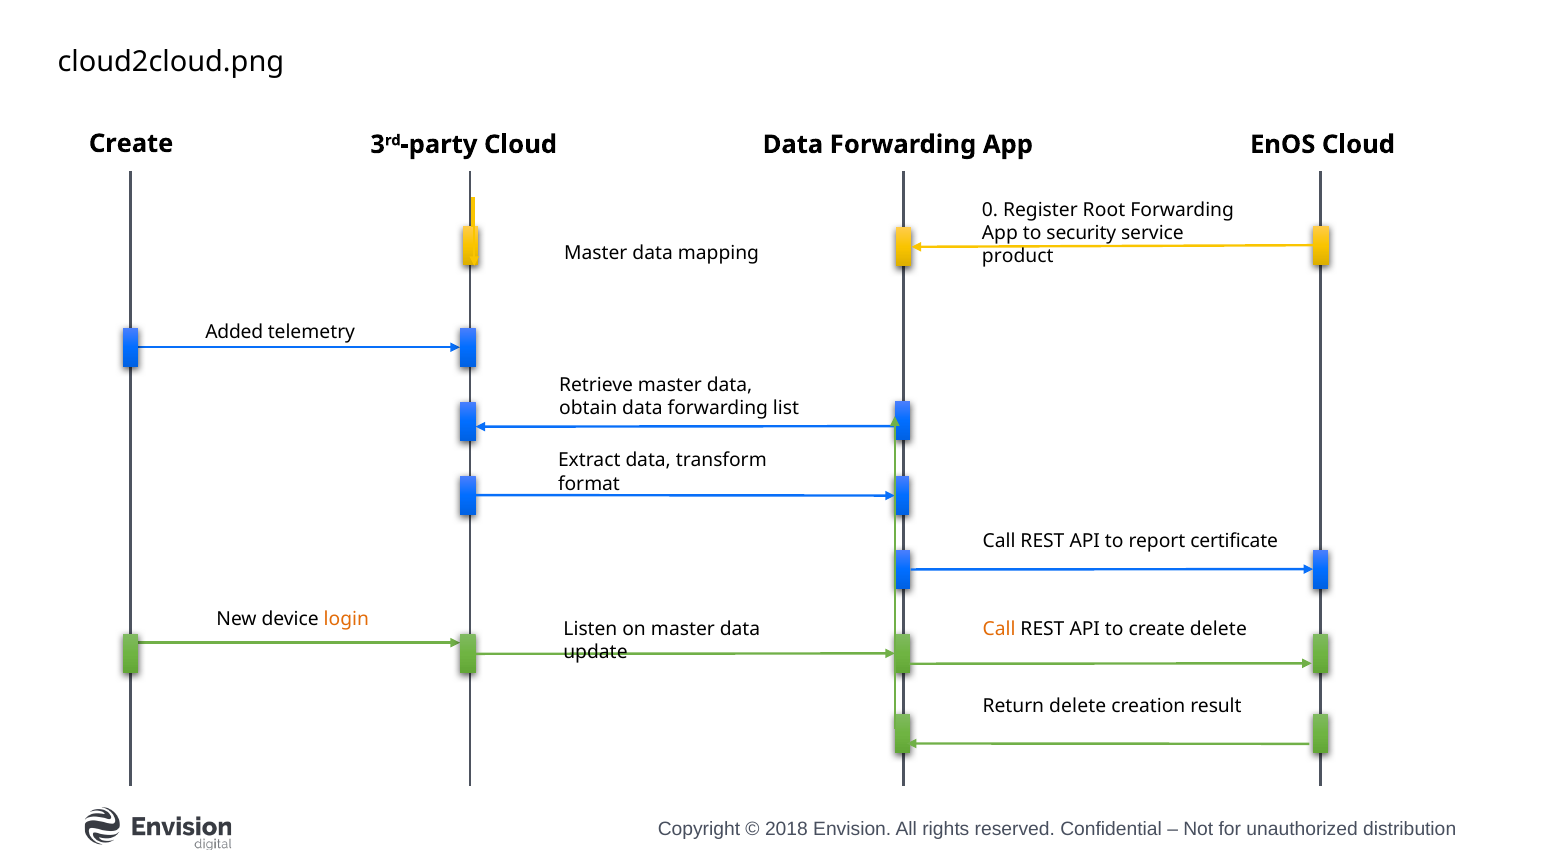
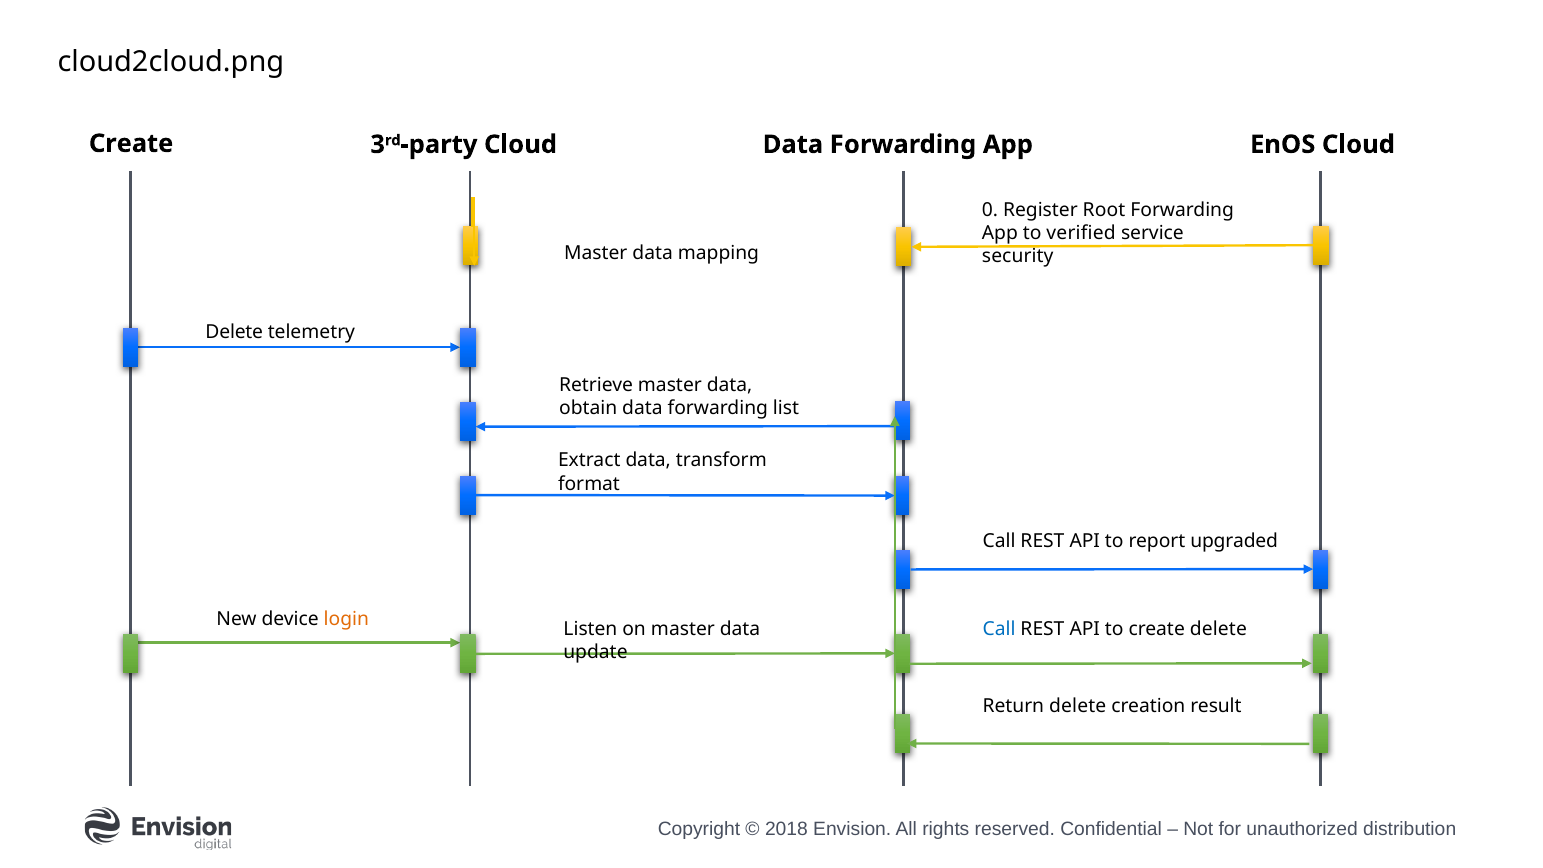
security: security -> verified (1081, 233)
product: product -> security (1018, 257)
Added: Added -> Delete (234, 332)
certificate: certificate -> upgraded (1234, 541)
Call colour: orange -> blue (999, 629)
